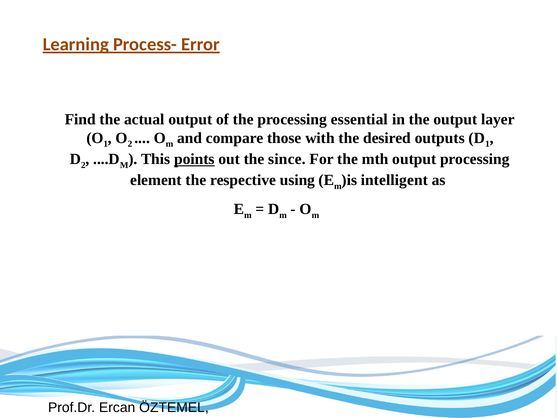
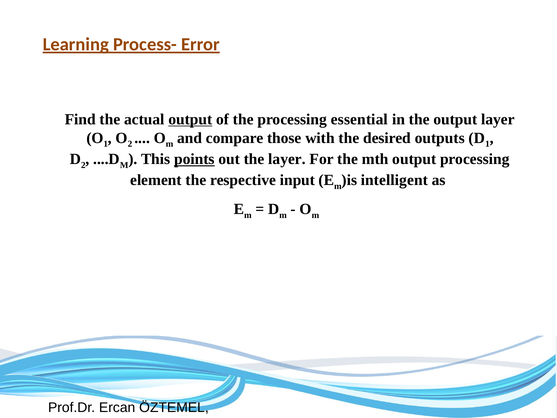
output underline: none -> present (190, 119)
the since: since -> layer (287, 159)
using: using -> input (297, 180)
